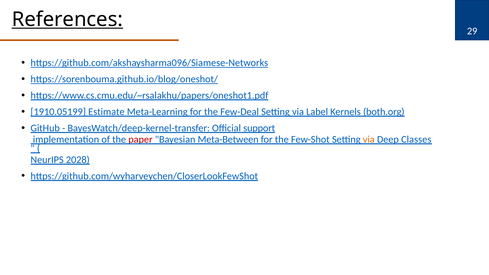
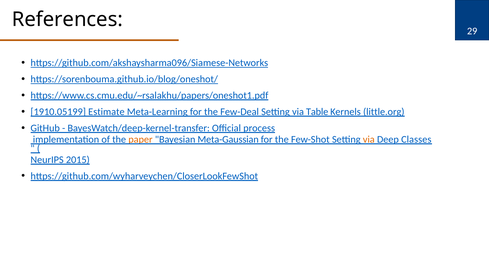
References underline: present -> none (67, 19)
Label: Label -> Table (317, 112)
both.org: both.org -> little.org (384, 112)
support: support -> process (259, 128)
paper colour: red -> orange (140, 140)
Meta-Between: Meta-Between -> Meta-Gaussian (228, 140)
2028: 2028 -> 2015 (78, 160)
